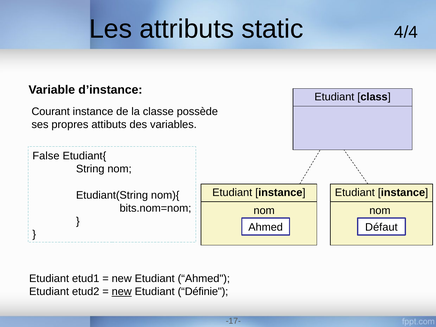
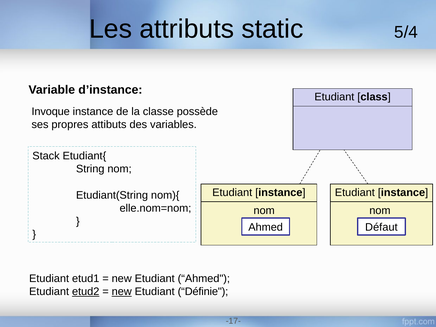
4/4: 4/4 -> 5/4 (406, 32)
Courant: Courant -> Invoque (51, 112)
False: False -> Stack (46, 156)
bits.nom=nom: bits.nom=nom -> elle.nom=nom (155, 208)
etud2 underline: none -> present (86, 292)
